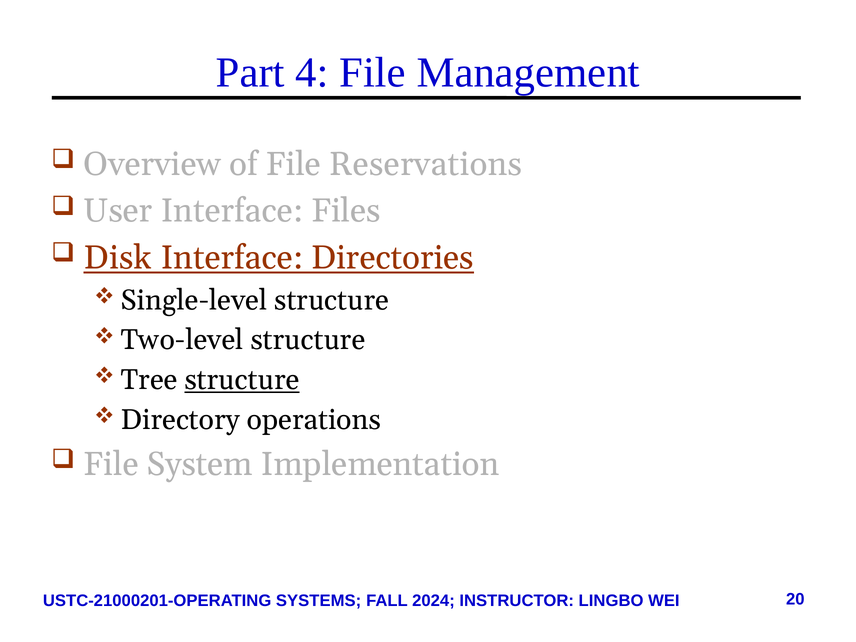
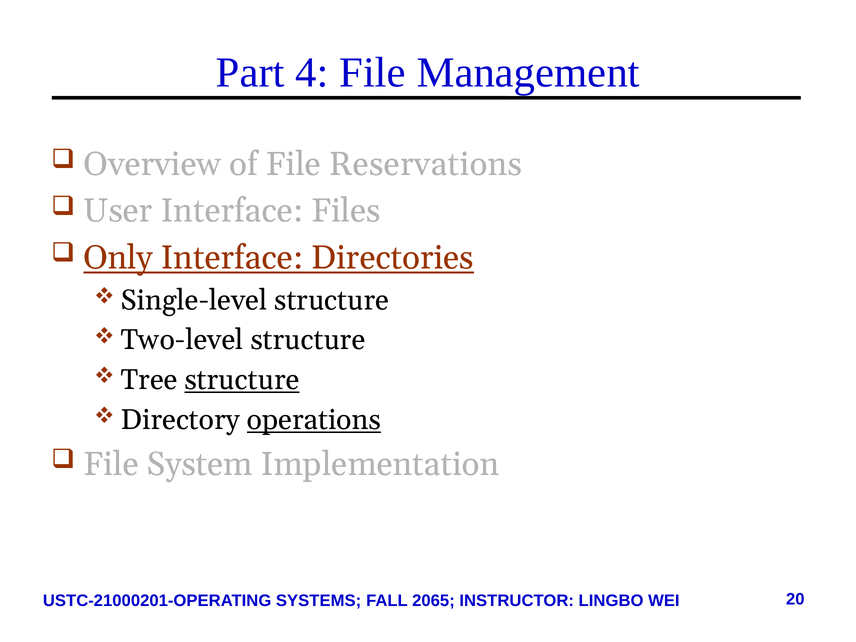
Disk: Disk -> Only (118, 258)
operations underline: none -> present (314, 420)
2024: 2024 -> 2065 (433, 601)
